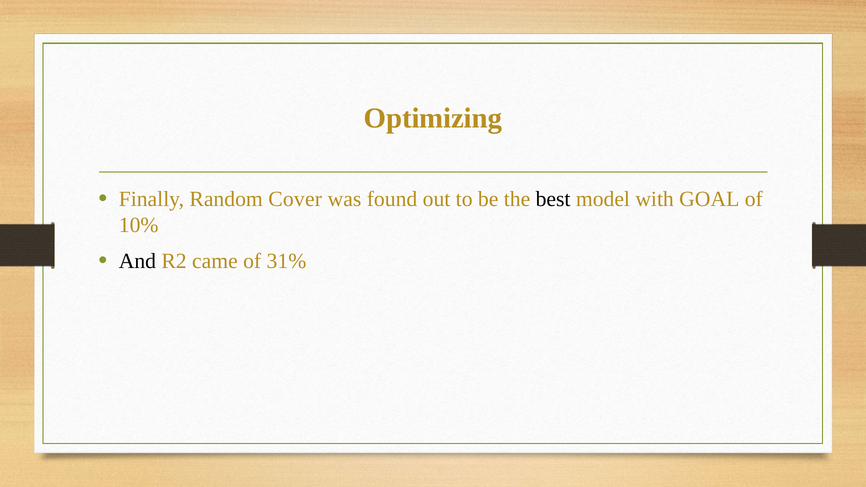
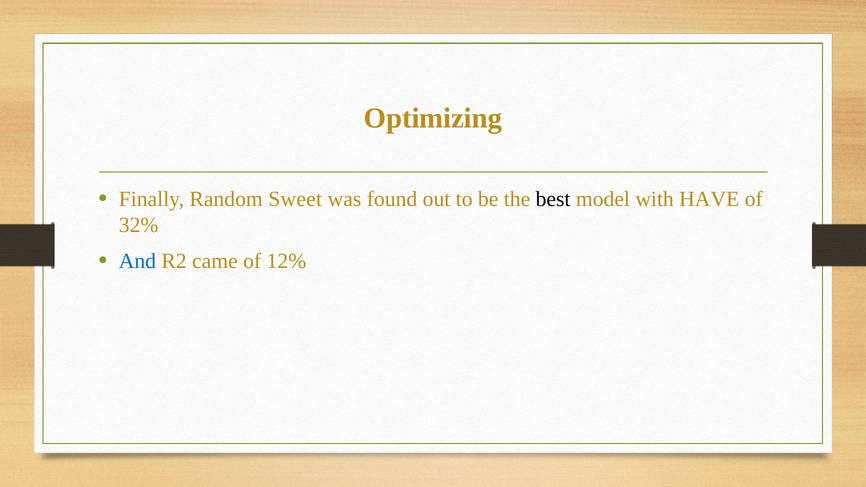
Cover: Cover -> Sweet (295, 199)
GOAL: GOAL -> HAVE (709, 199)
10%: 10% -> 32% (139, 225)
And colour: black -> blue (137, 261)
31%: 31% -> 12% (286, 261)
